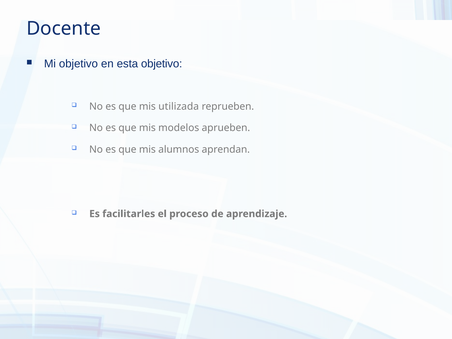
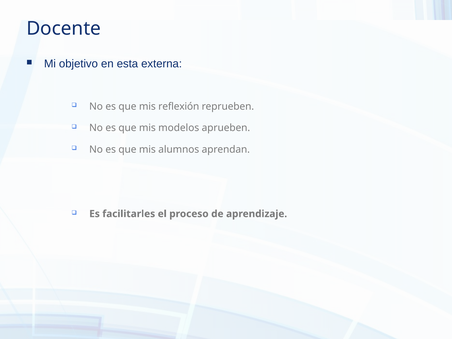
esta objetivo: objetivo -> externa (162, 64)
utilizada: utilizada -> reflexión (179, 106)
